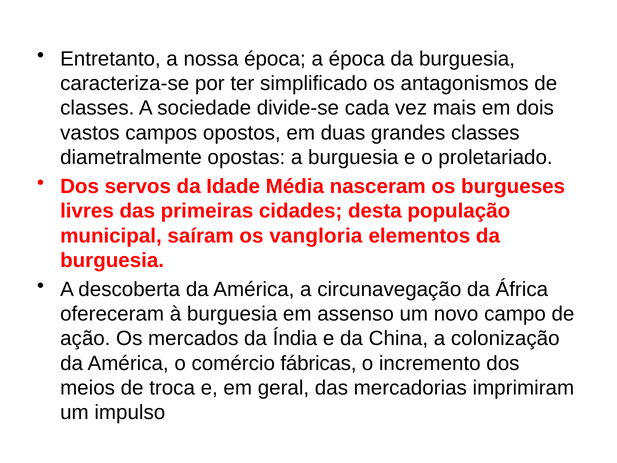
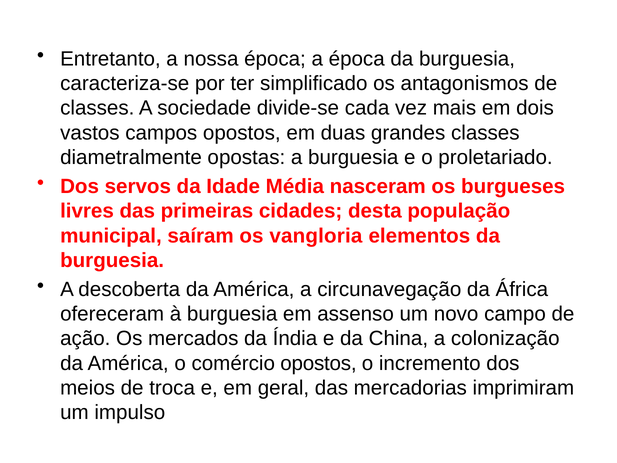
comércio fábricas: fábricas -> opostos (318, 363)
